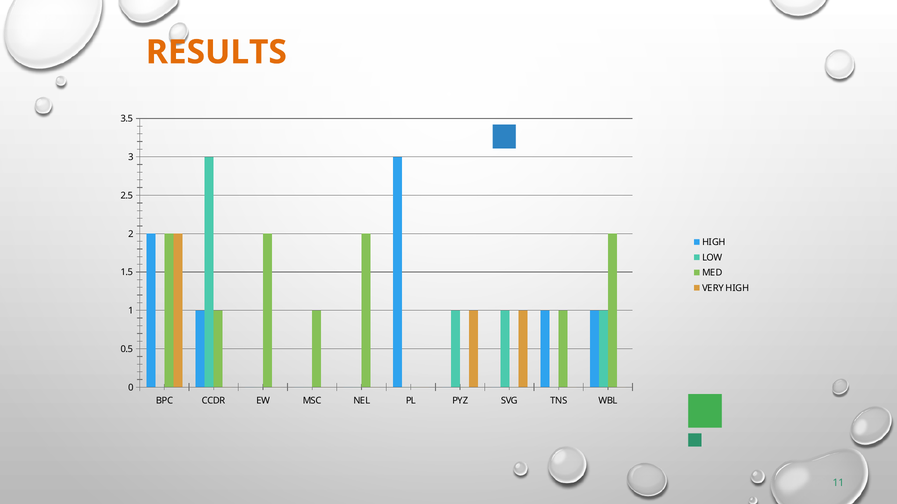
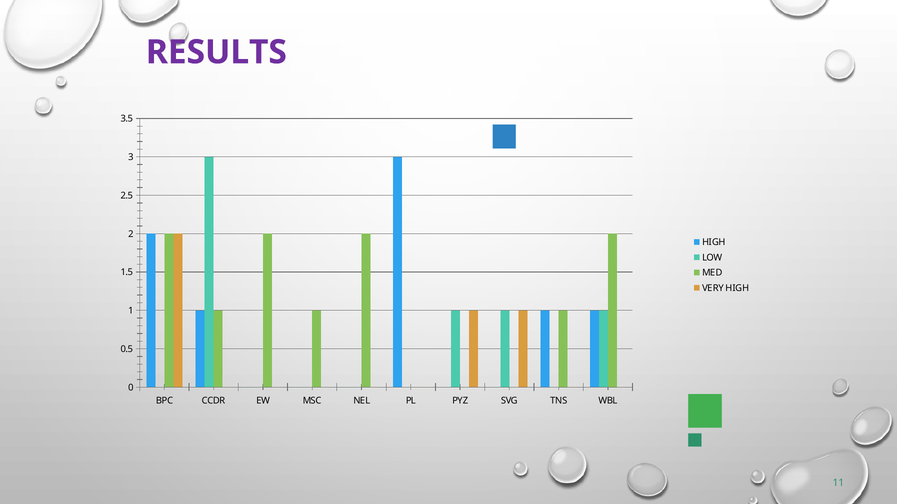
RESULTS colour: orange -> purple (216, 52)
